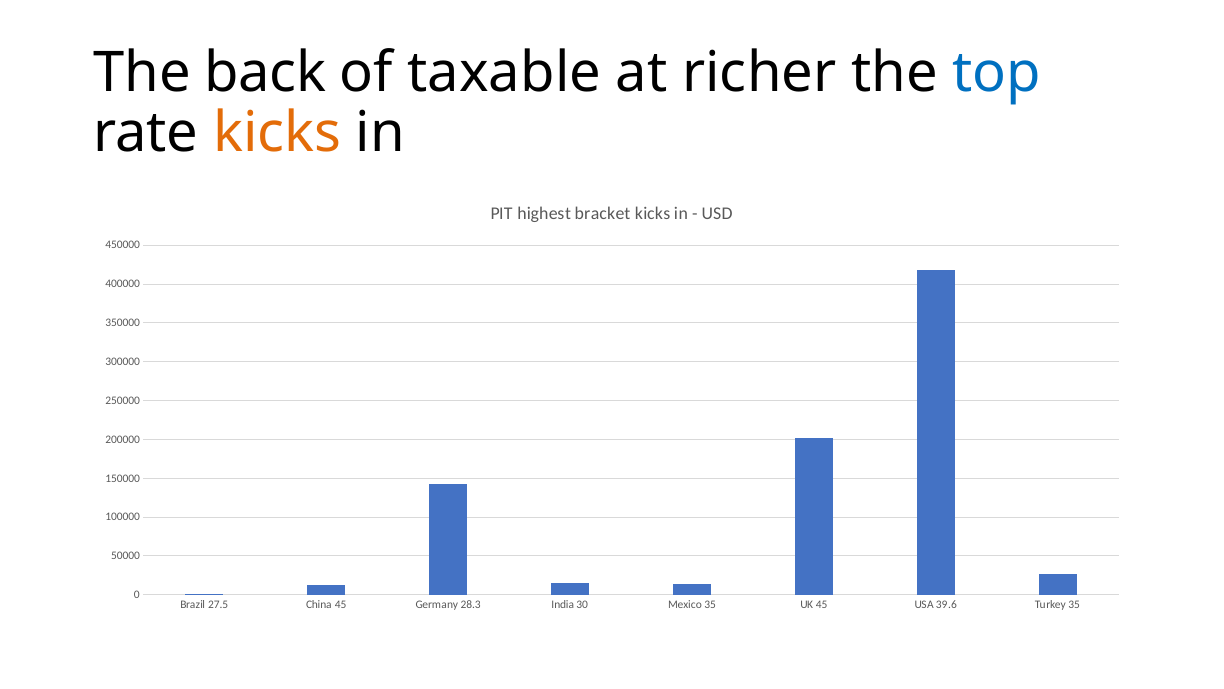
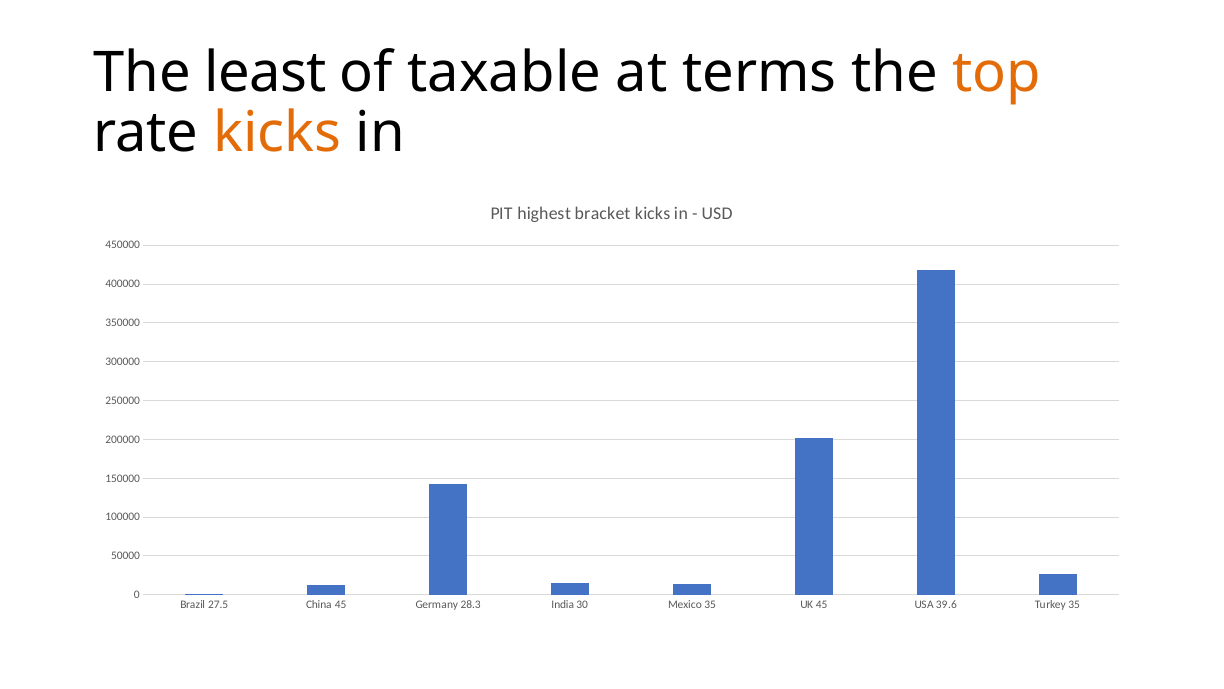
back: back -> least (265, 73)
richer: richer -> terms (759, 73)
top colour: blue -> orange (997, 73)
